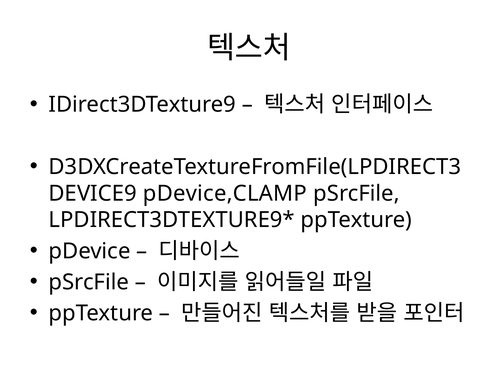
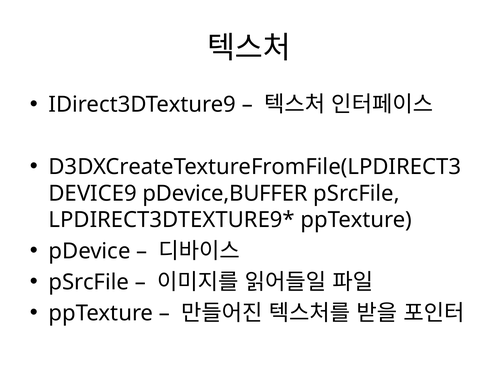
pDevice,CLAMP: pDevice,CLAMP -> pDevice,BUFFER (225, 193)
